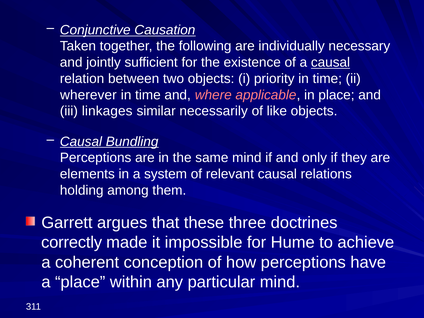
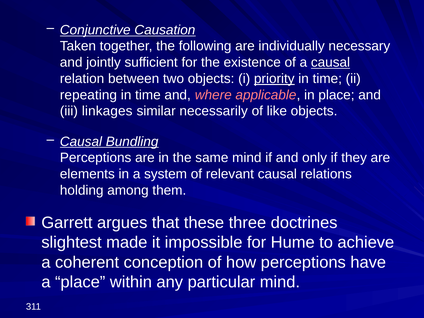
priority underline: none -> present (274, 79)
wherever: wherever -> repeating (88, 95)
correctly: correctly -> slightest (72, 242)
